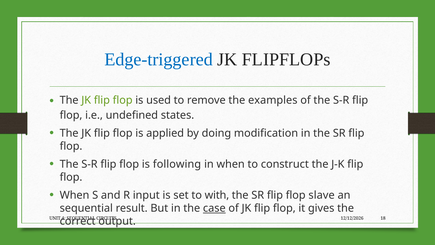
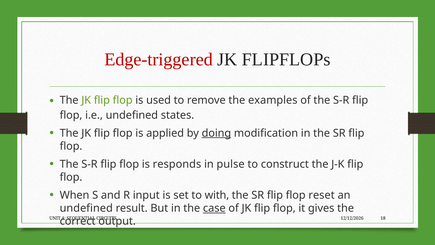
Edge-triggered colour: blue -> red (159, 60)
doing underline: none -> present (216, 133)
following: following -> responds (177, 164)
in when: when -> pulse (231, 164)
slave: slave -> reset (322, 195)
sequential: sequential -> undefined (86, 208)
